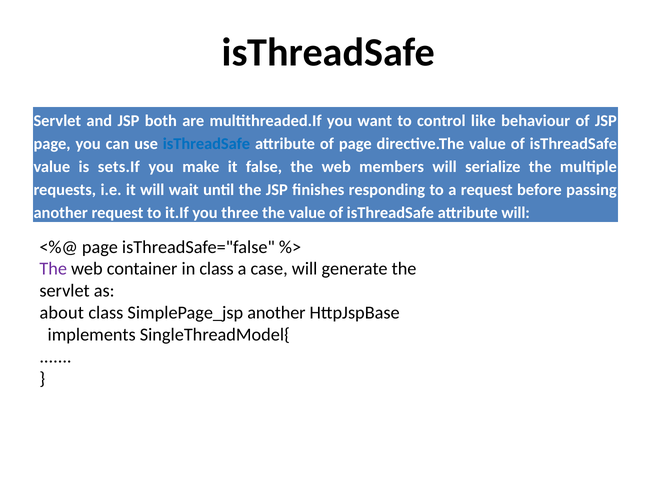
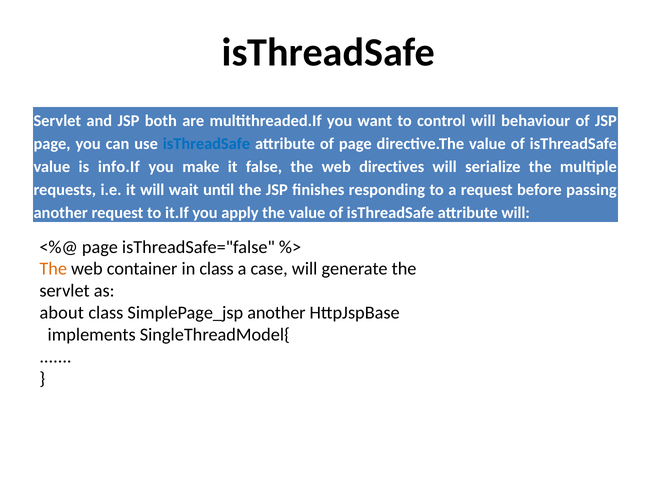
control like: like -> will (483, 121)
sets.If: sets.If -> info.If (119, 167)
members: members -> directives (392, 167)
three: three -> apply (240, 213)
The colour: purple -> orange (53, 269)
